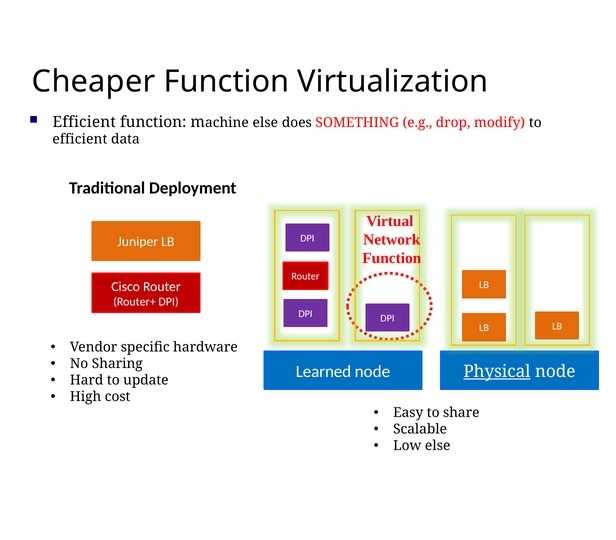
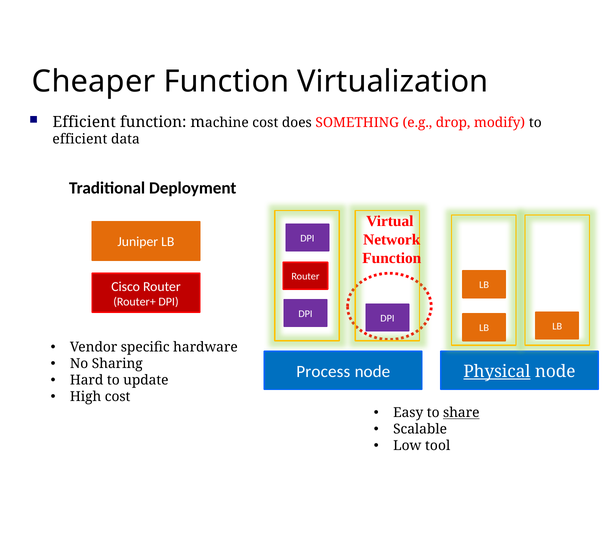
machine else: else -> cost (265, 123)
Learned: Learned -> Process (323, 372)
share underline: none -> present (461, 413)
Low else: else -> tool (438, 446)
